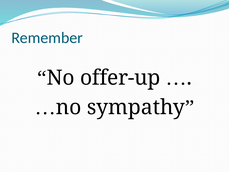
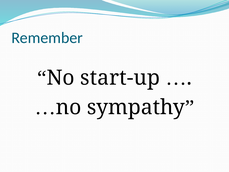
offer-up: offer-up -> start-up (120, 78)
